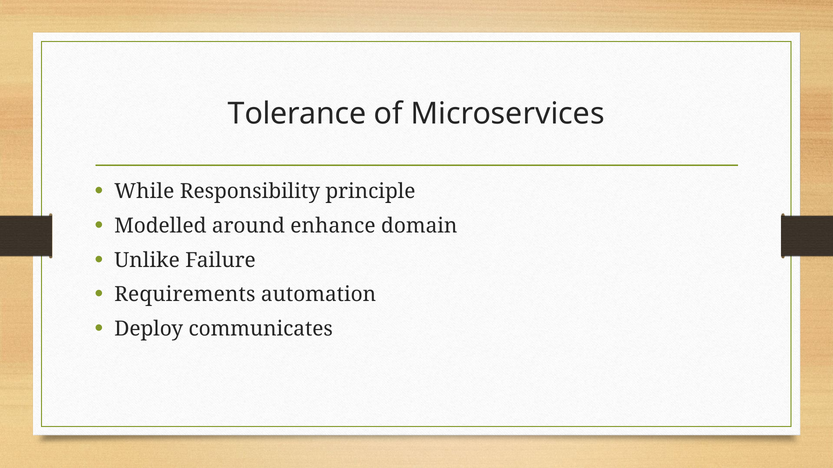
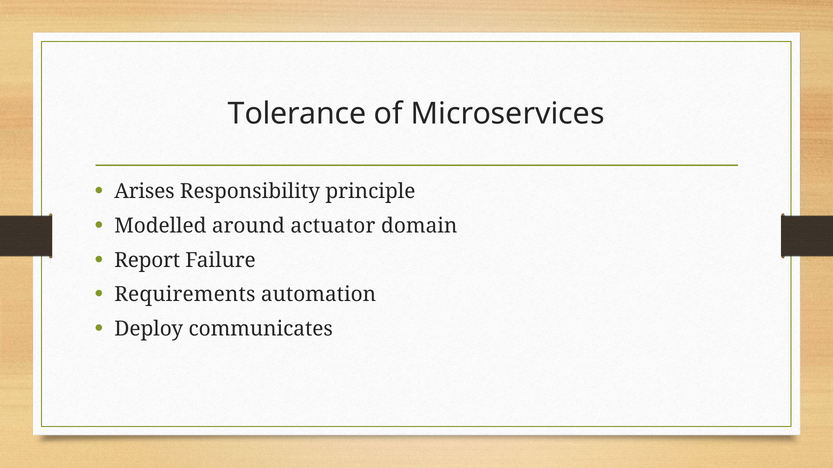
While: While -> Arises (144, 192)
enhance: enhance -> actuator (333, 226)
Unlike: Unlike -> Report (147, 261)
